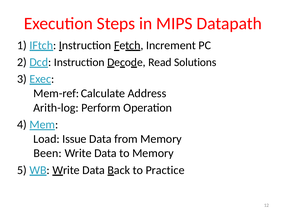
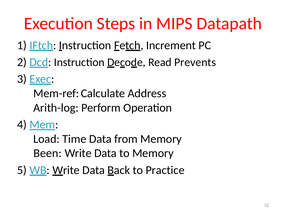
Solutions: Solutions -> Prevents (195, 62)
Issue: Issue -> Time (74, 139)
